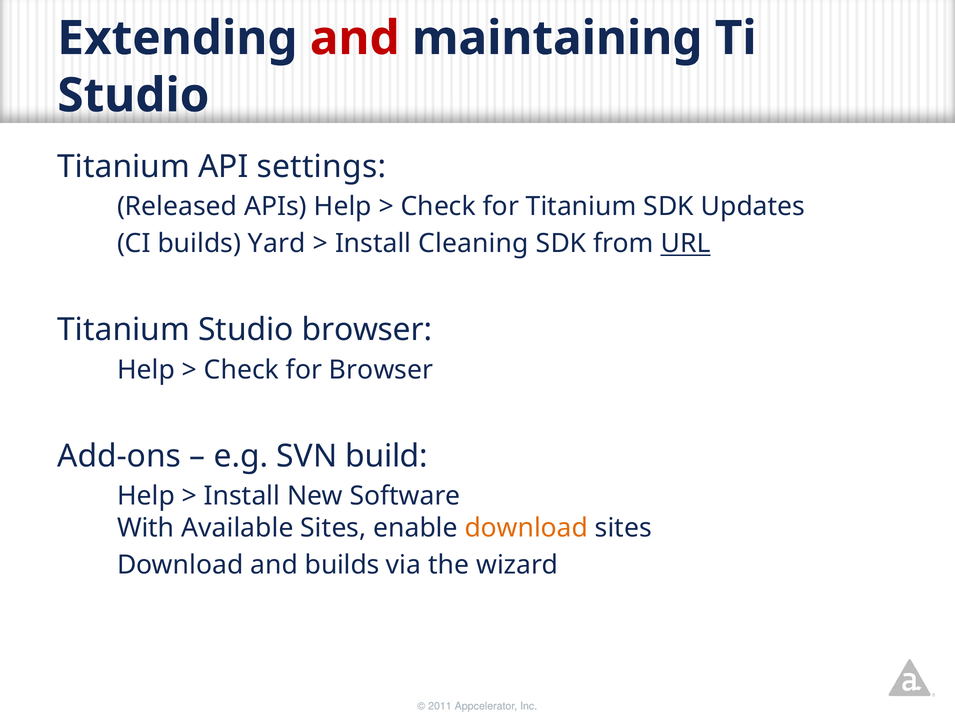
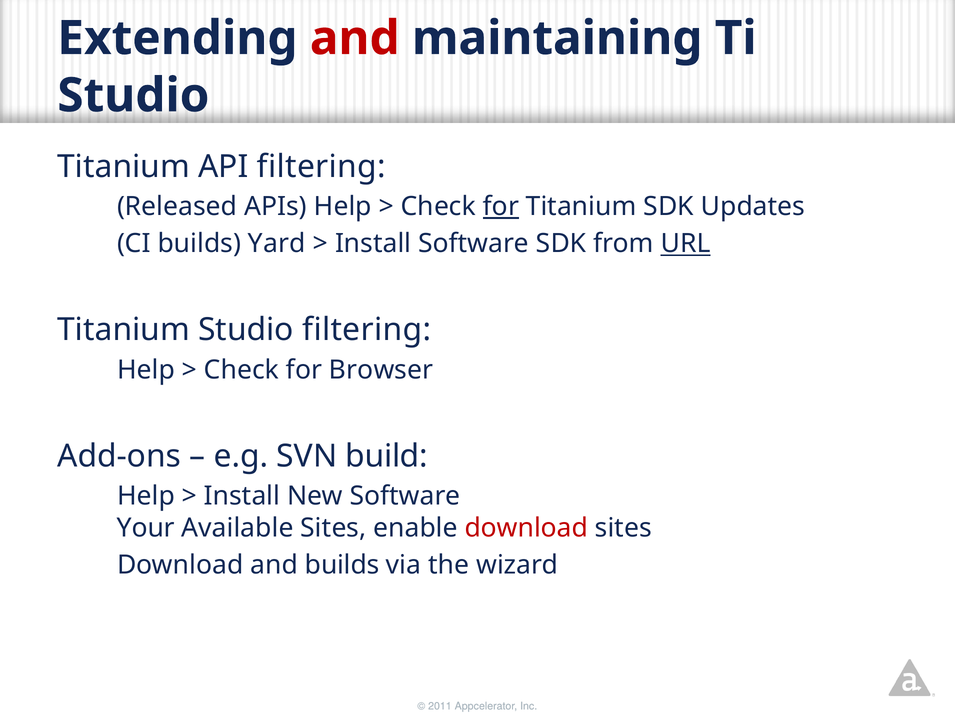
API settings: settings -> filtering (321, 167)
for underline: none -> present (501, 207)
Install Cleaning: Cleaning -> Software (474, 244)
Studio browser: browser -> filtering (367, 330)
With: With -> Your (146, 528)
download colour: orange -> red (526, 528)
